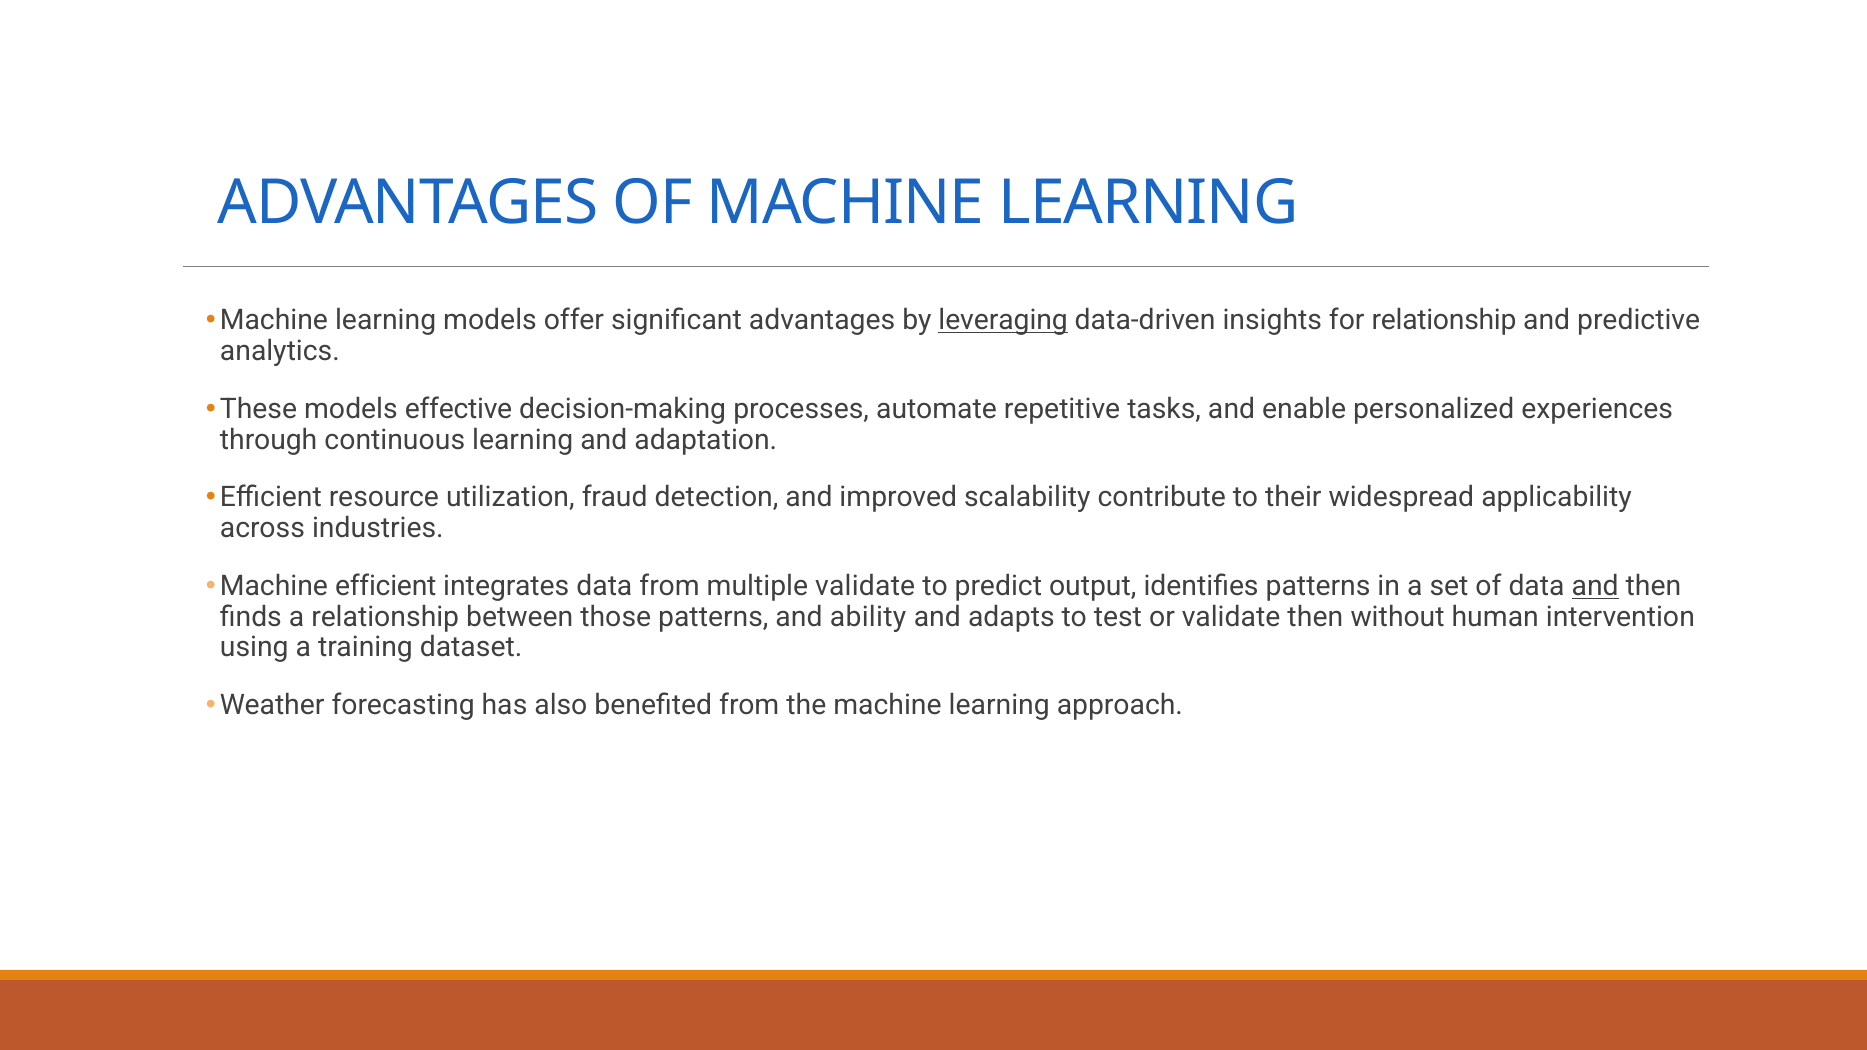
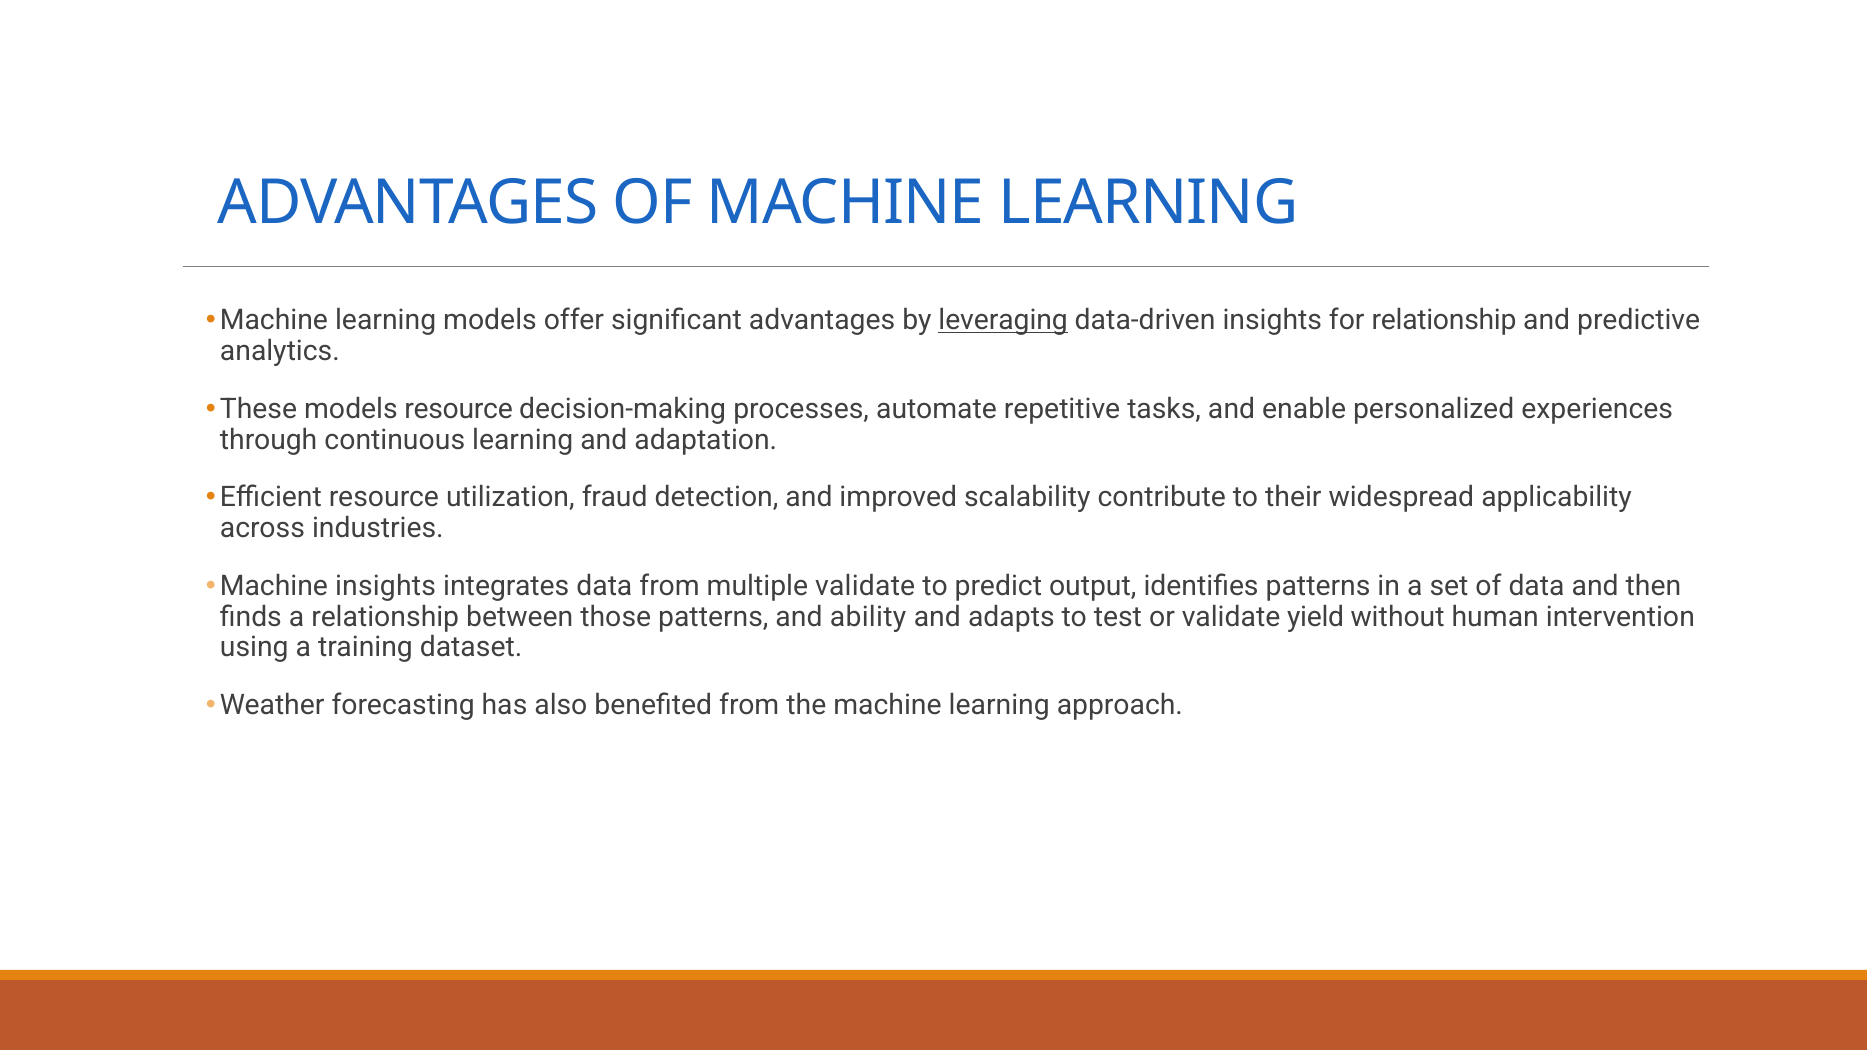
models effective: effective -> resource (459, 409)
Machine efficient: efficient -> insights (386, 586)
and underline: present -> none (1595, 586)
validate then: then -> yield (1316, 617)
